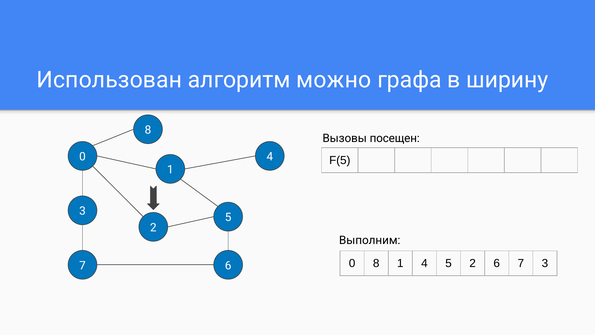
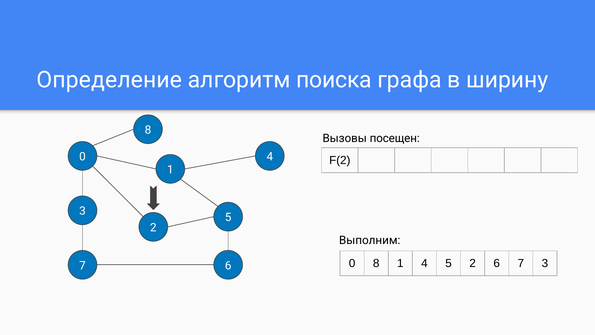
Использован: Использован -> Определение (109, 80)
можно: можно -> поиска (334, 80)
F(5: F(5 -> F(2 (340, 160)
